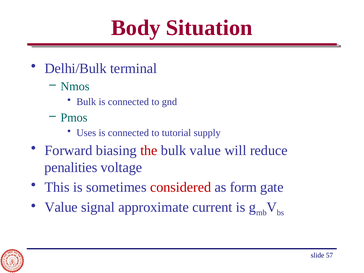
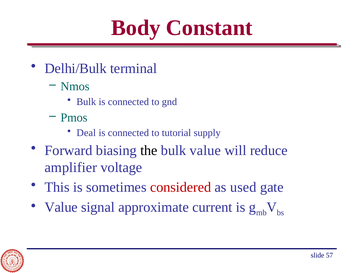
Situation: Situation -> Constant (209, 28)
Uses: Uses -> Deal (86, 133)
the colour: red -> black (149, 150)
penalities: penalities -> amplifier (71, 167)
form: form -> used (243, 187)
